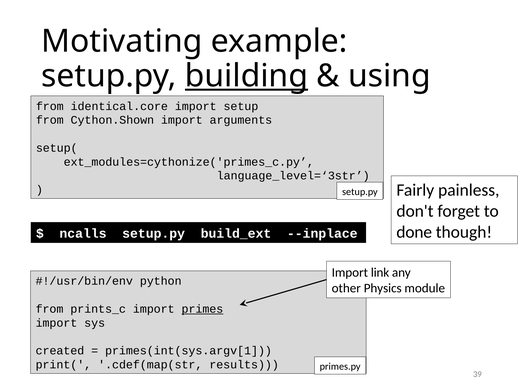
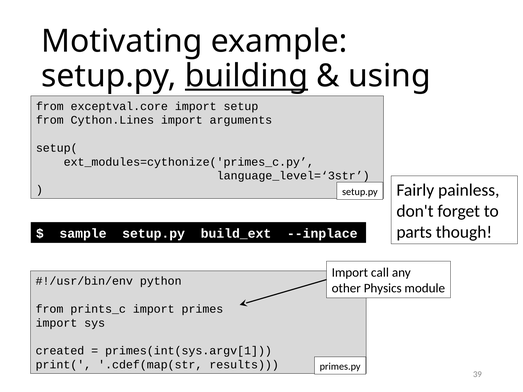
identical.core: identical.core -> exceptval.core (119, 106)
Cython.Shown: Cython.Shown -> Cython.Lines (112, 120)
done: done -> parts (414, 232)
ncalls: ncalls -> sample (83, 234)
link: link -> call (380, 273)
primes underline: present -> none (202, 309)
